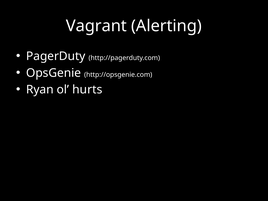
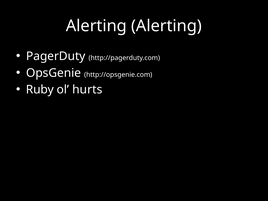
Vagrant: Vagrant -> Alerting (96, 26)
Ryan: Ryan -> Ruby (40, 90)
